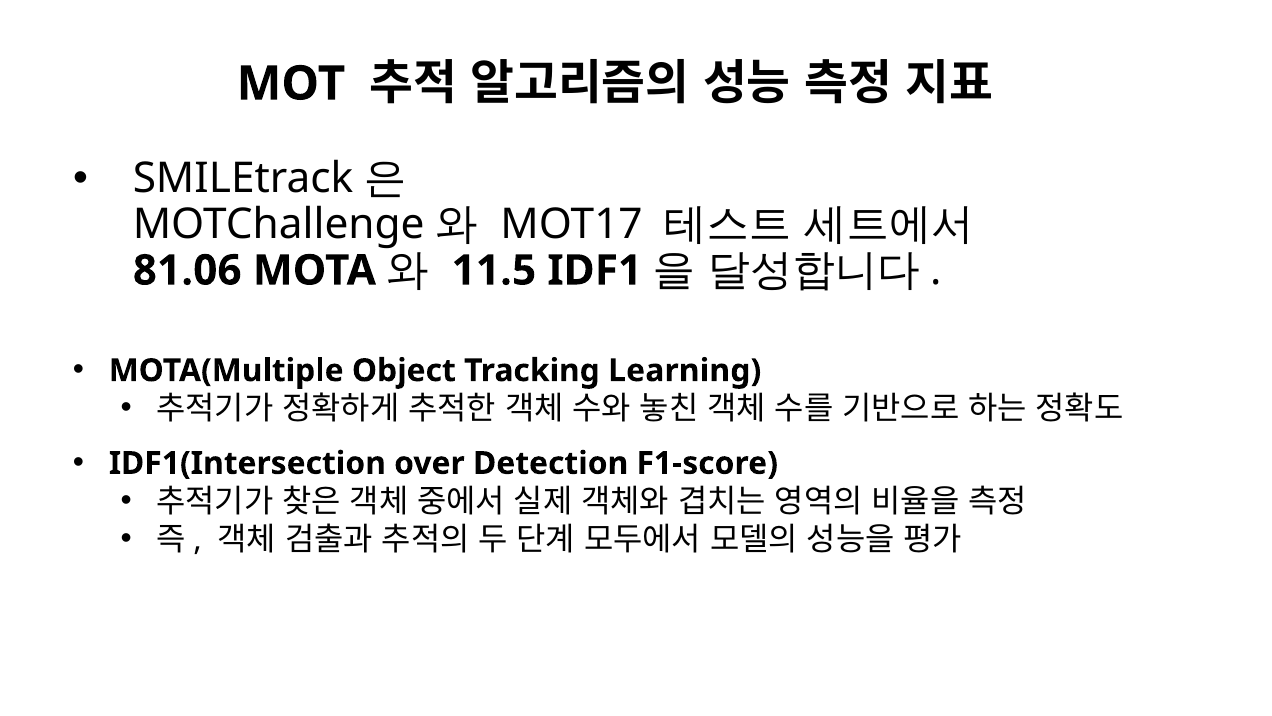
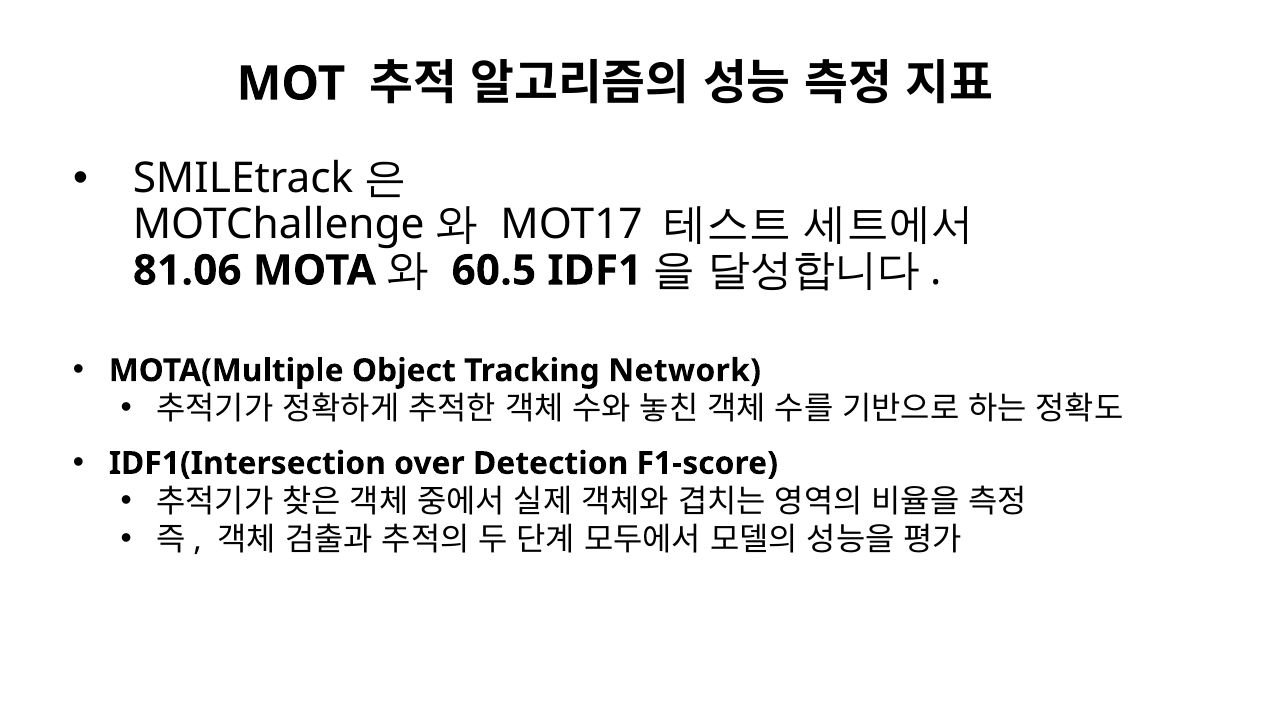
11.5: 11.5 -> 60.5 (494, 270)
Learning: Learning -> Network (685, 370)
